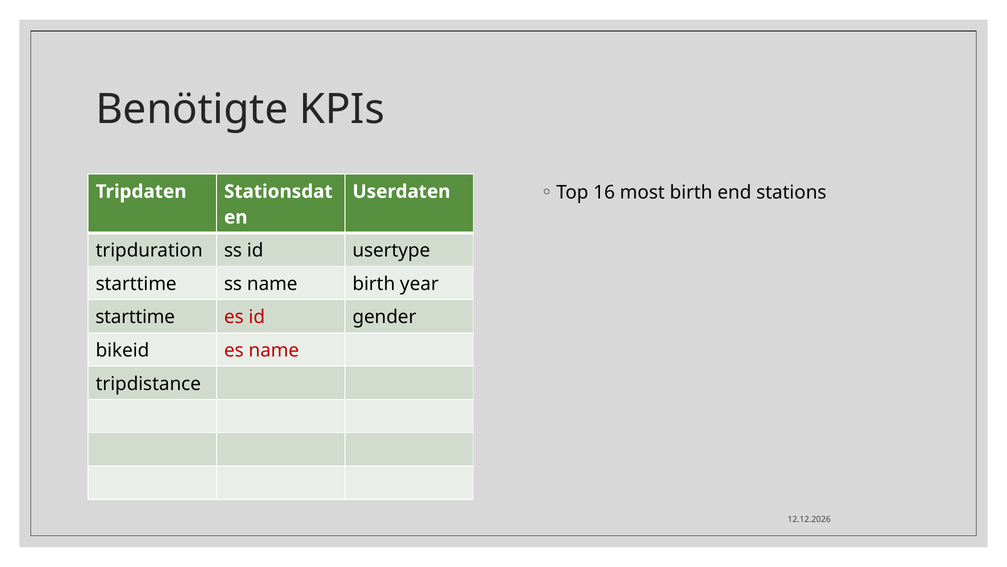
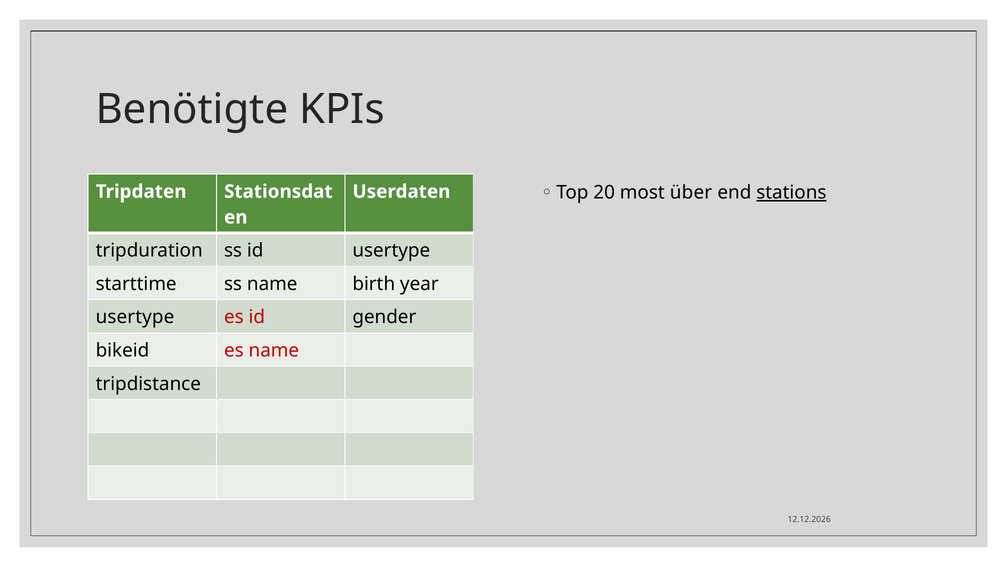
16: 16 -> 20 (604, 192)
most birth: birth -> über (691, 192)
stations underline: none -> present (791, 192)
starttime: starttime -> usertype (135, 317)
